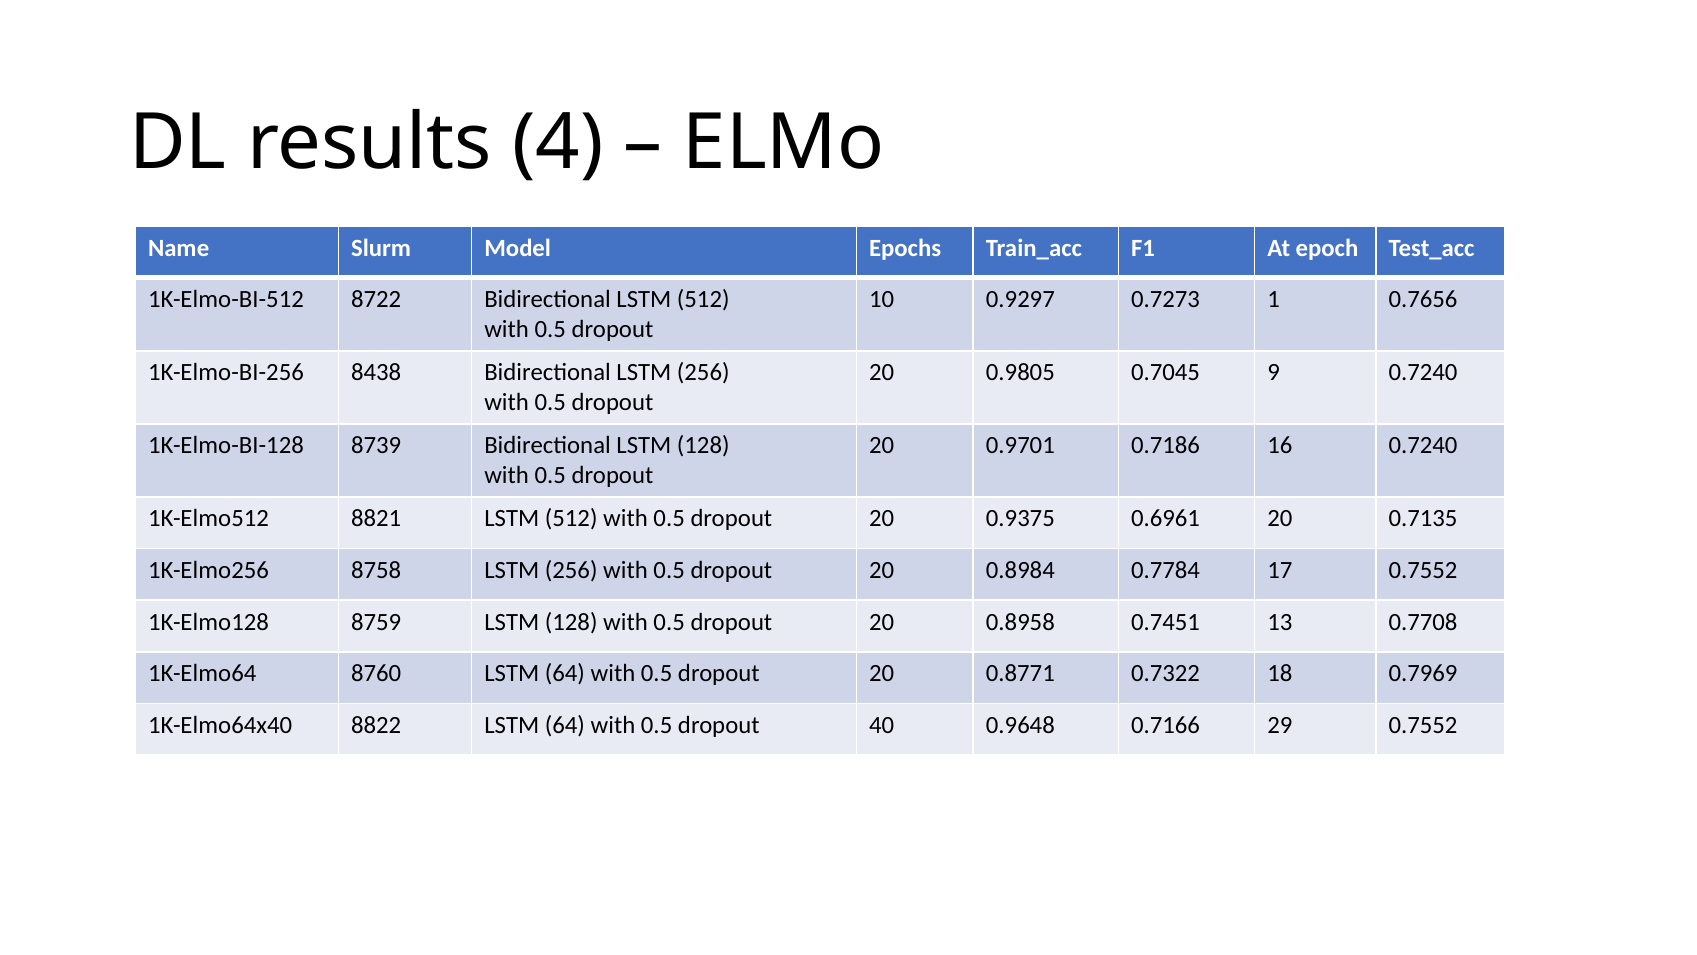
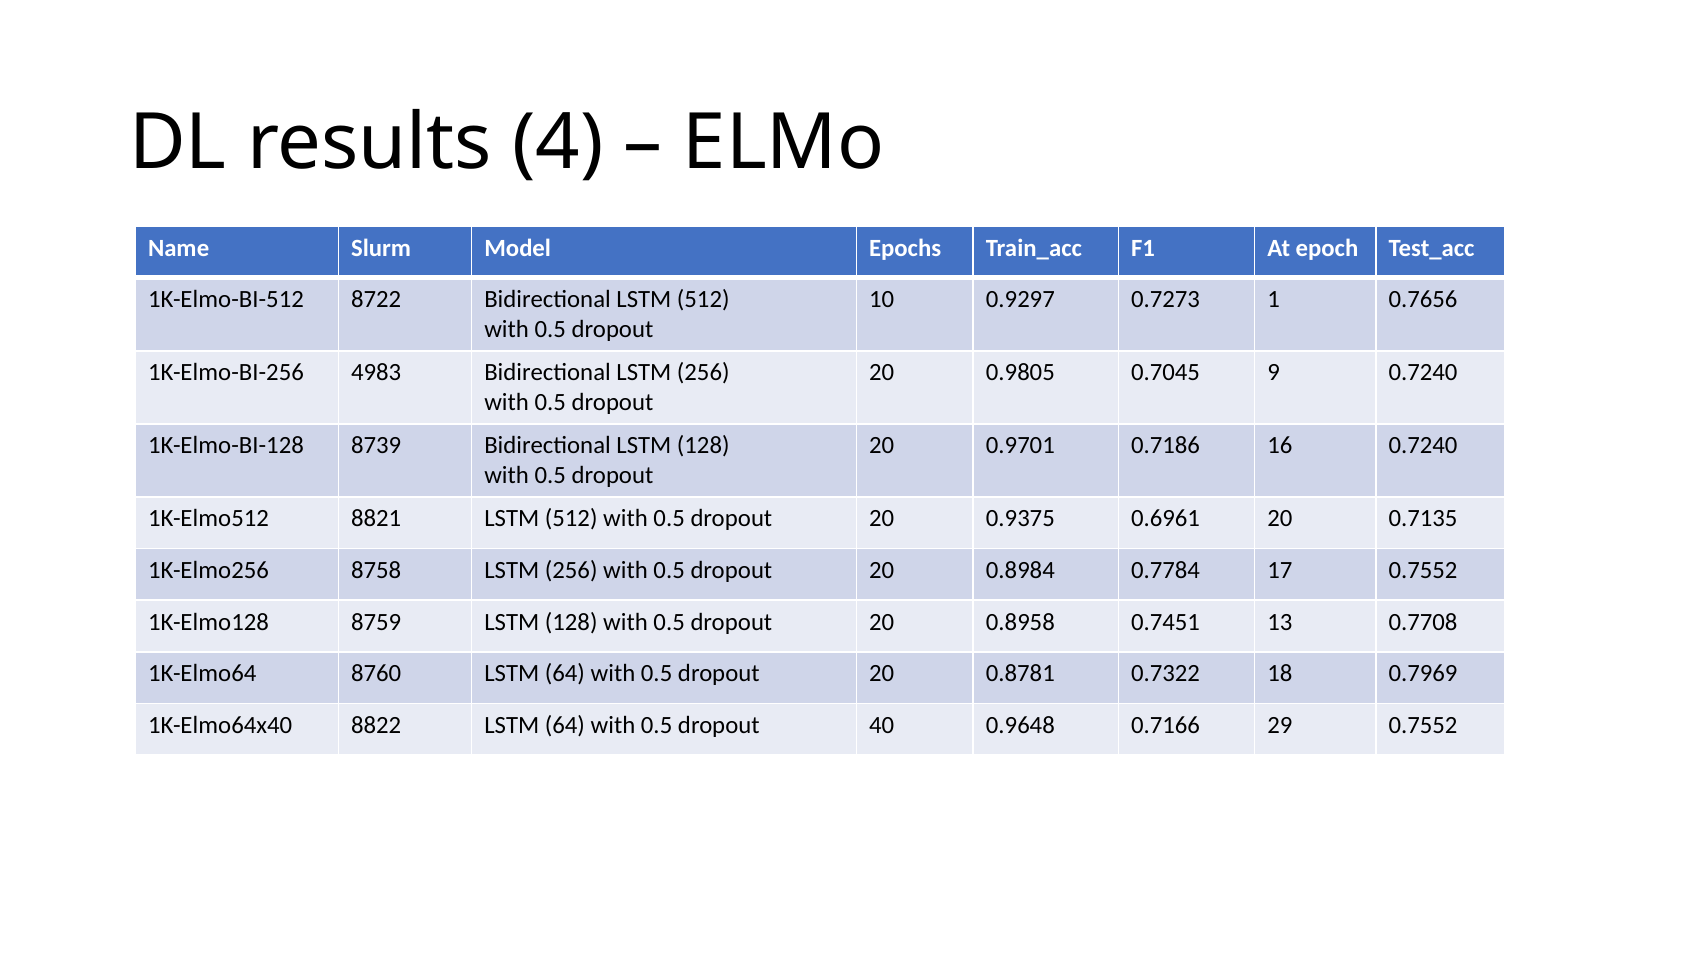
8438: 8438 -> 4983 (376, 372)
0.8771: 0.8771 -> 0.8781 (1020, 673)
